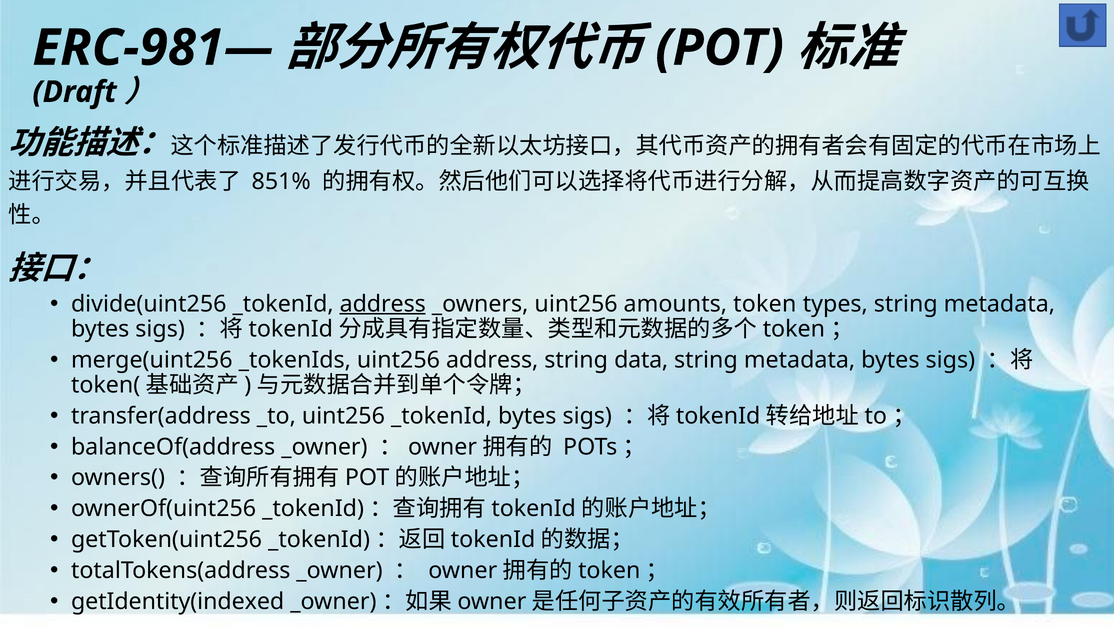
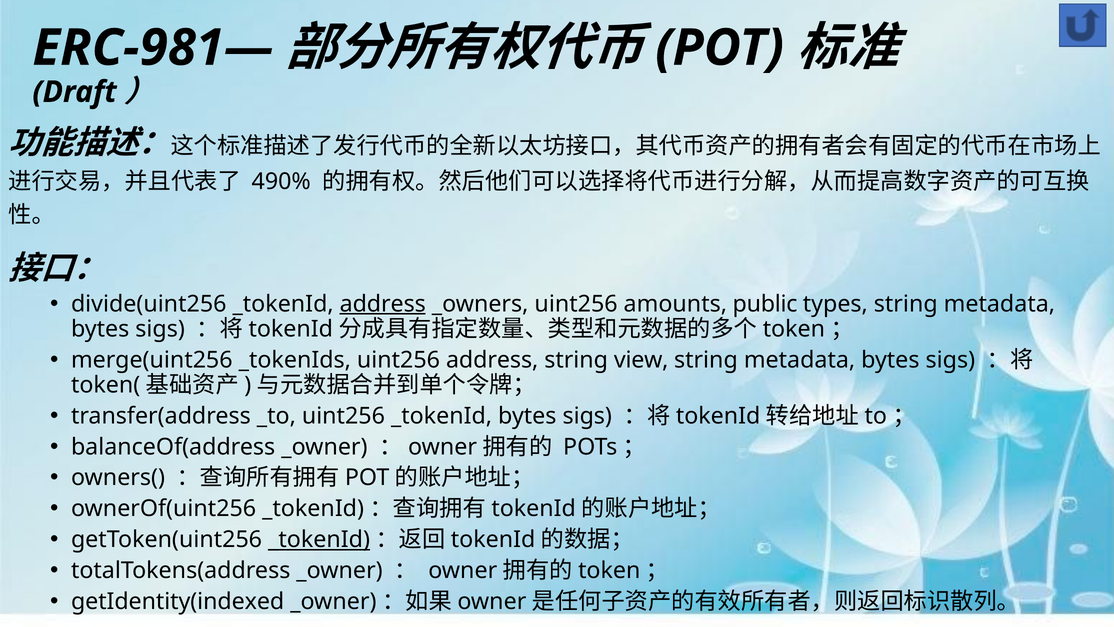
851%: 851% -> 490% (281, 181)
amounts token: token -> public (765, 304)
data: data -> view (641, 360)
_tokenId underline: none -> present (319, 539)
